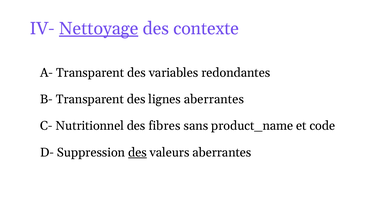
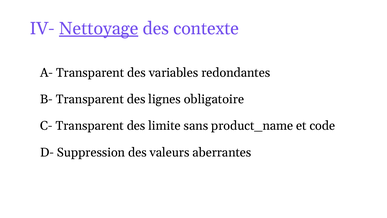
lignes aberrantes: aberrantes -> obligatoire (214, 99)
C- Nutritionnel: Nutritionnel -> Transparent (90, 126)
fibres: fibres -> limite (165, 126)
des underline: present -> none (137, 152)
